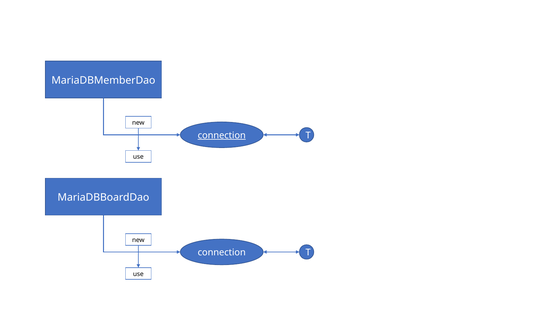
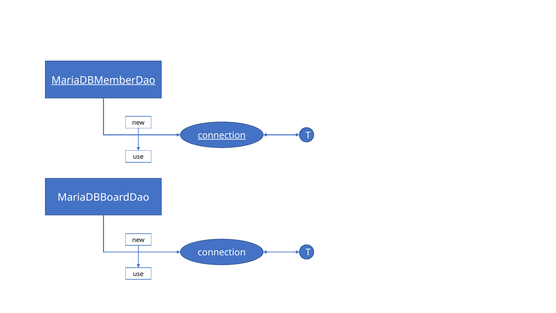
MariaDBMemberDao underline: none -> present (103, 80)
